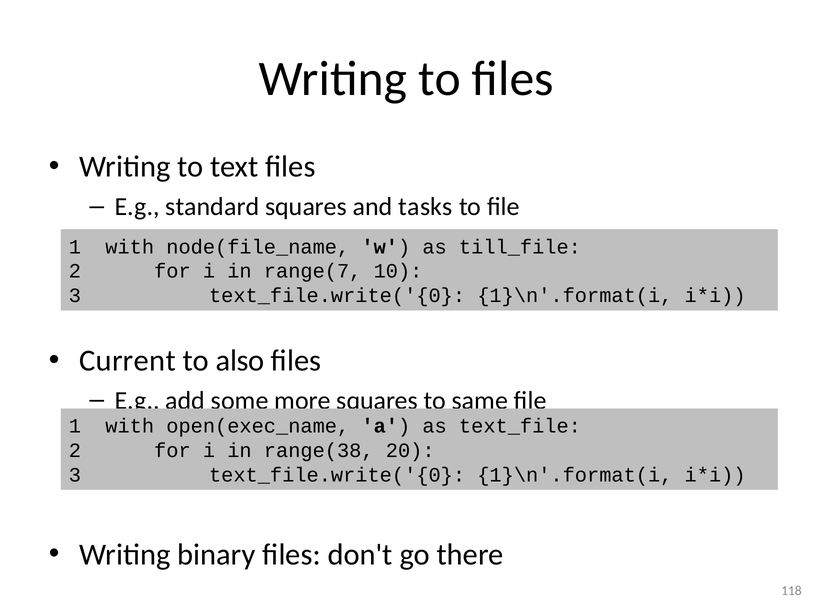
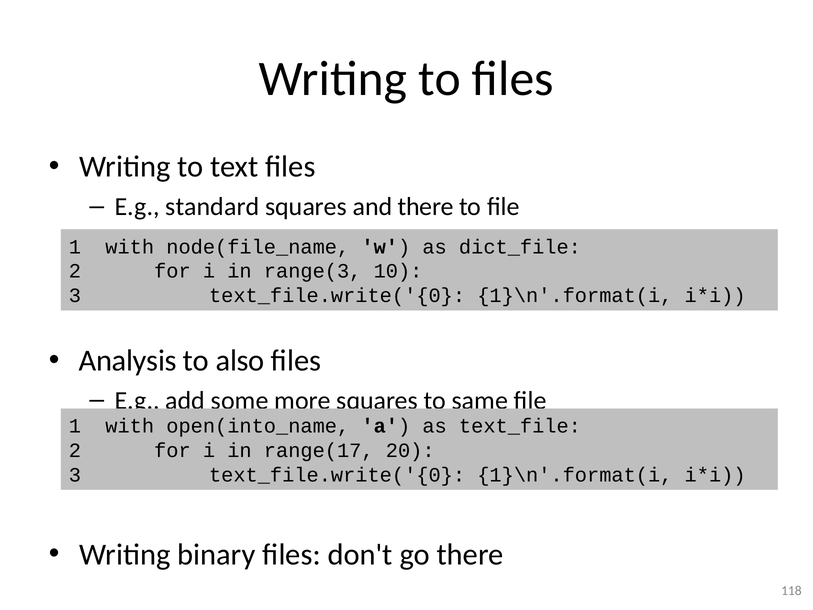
and tasks: tasks -> there (426, 207)
till_file: till_file -> dict_file (520, 247)
range(7: range(7 -> range(3 (313, 271)
Current: Current -> Analysis (128, 361)
open(exec_name: open(exec_name -> open(into_name (258, 426)
range(38: range(38 -> range(17 (319, 450)
